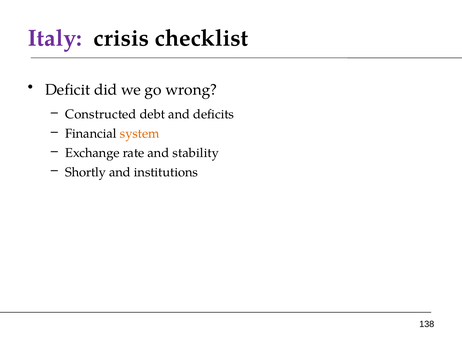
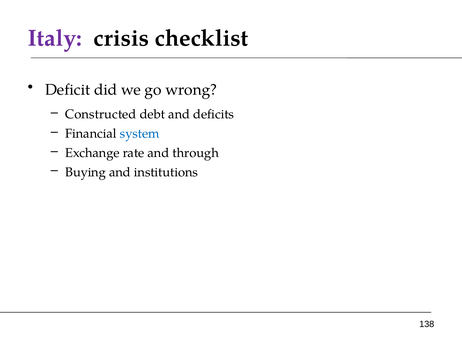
system colour: orange -> blue (140, 133)
stability: stability -> through (196, 153)
Shortly: Shortly -> Buying (86, 172)
